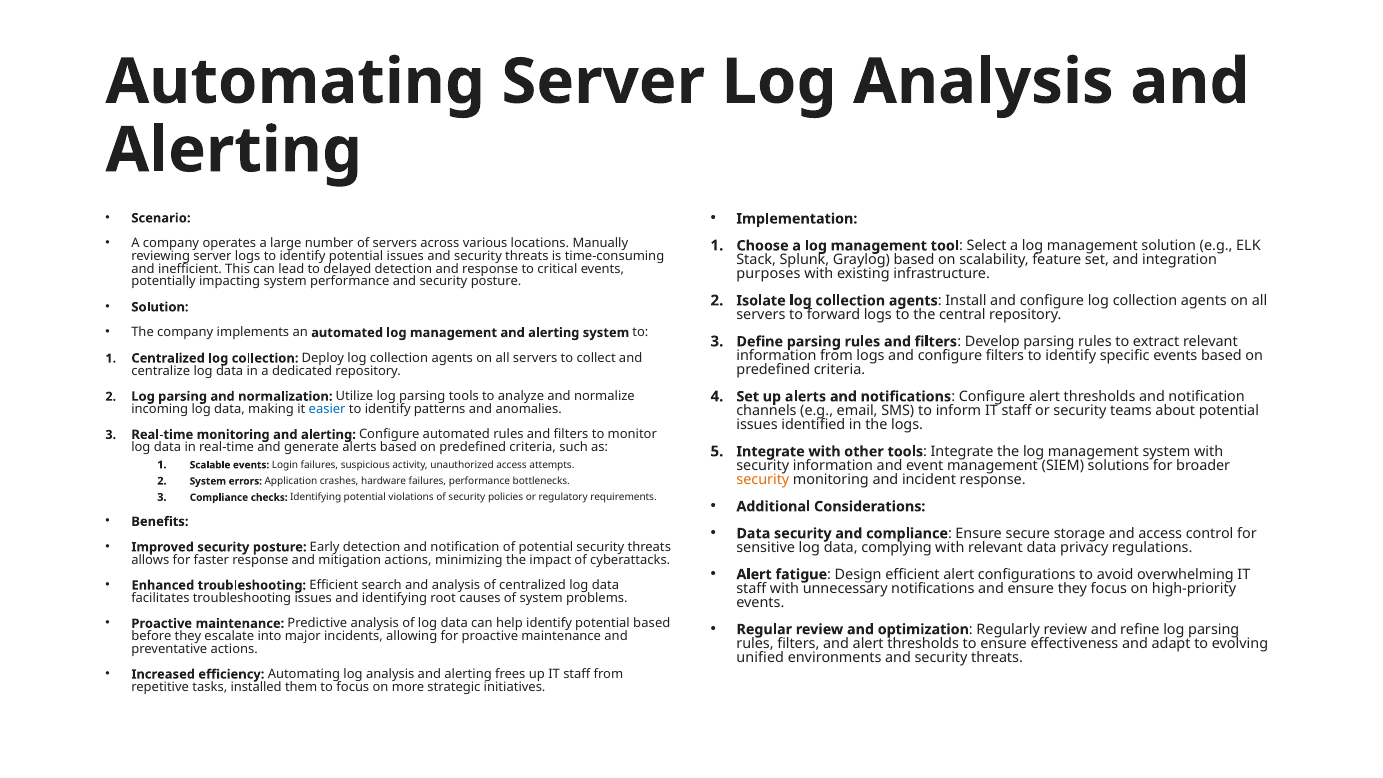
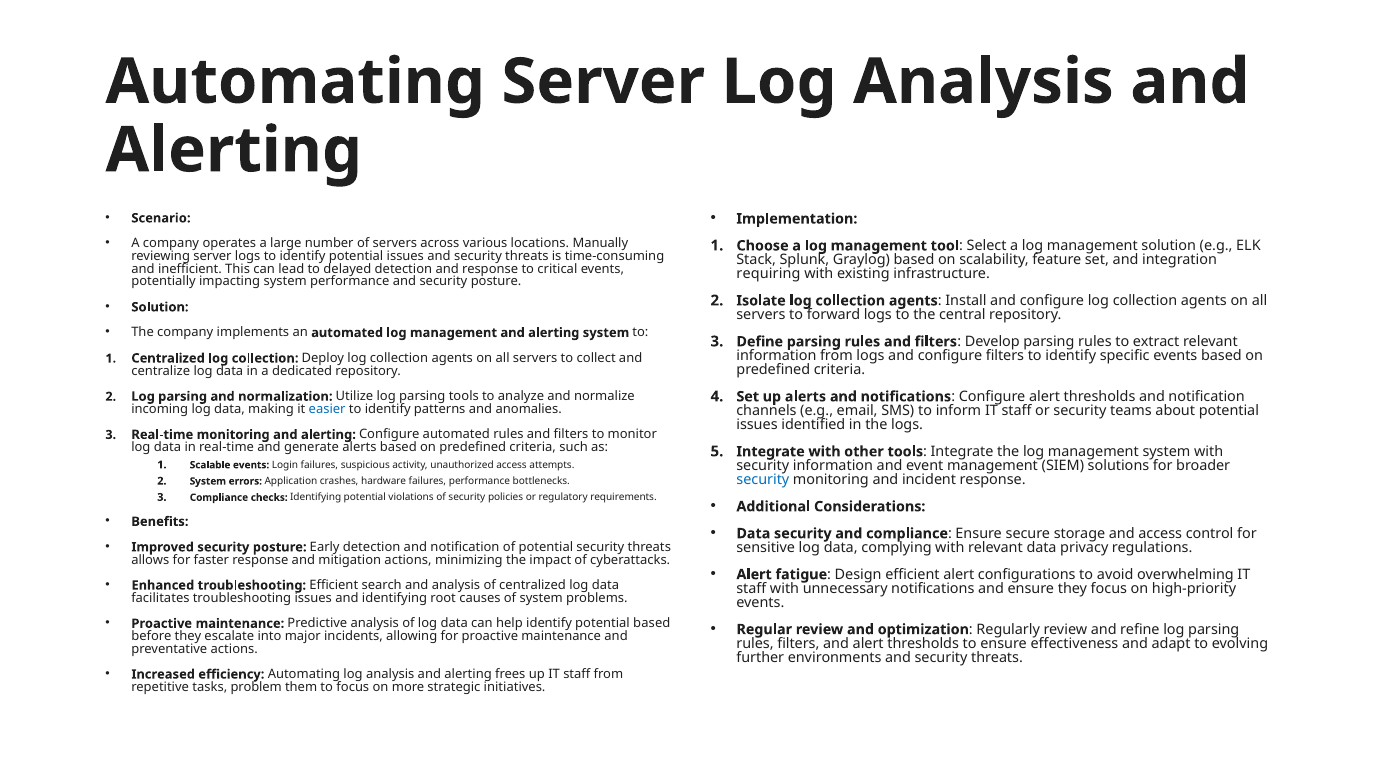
purposes: purposes -> requiring (768, 274)
security colour: orange -> blue (763, 480)
unified: unified -> further (760, 657)
installed: installed -> problem (256, 687)
